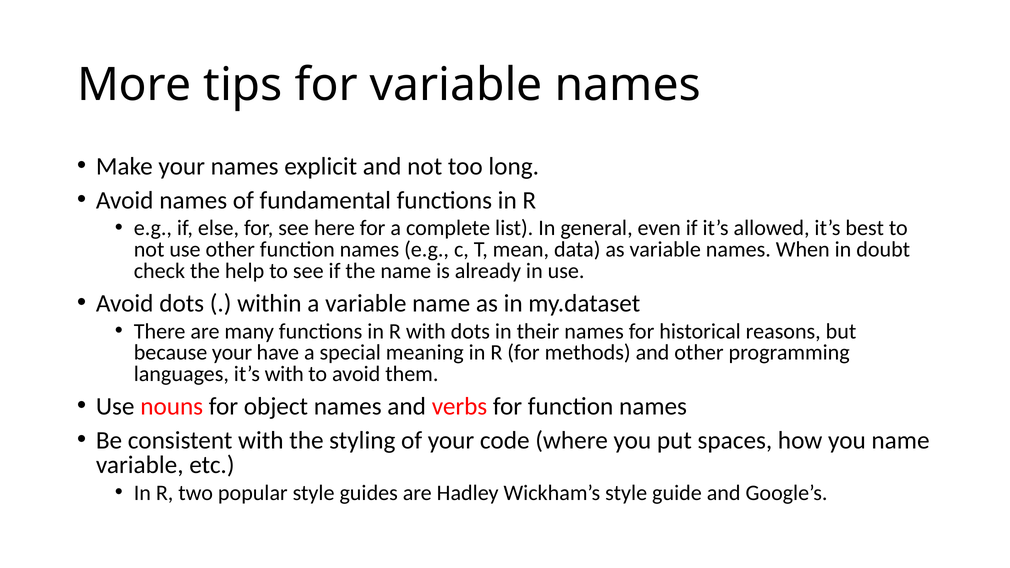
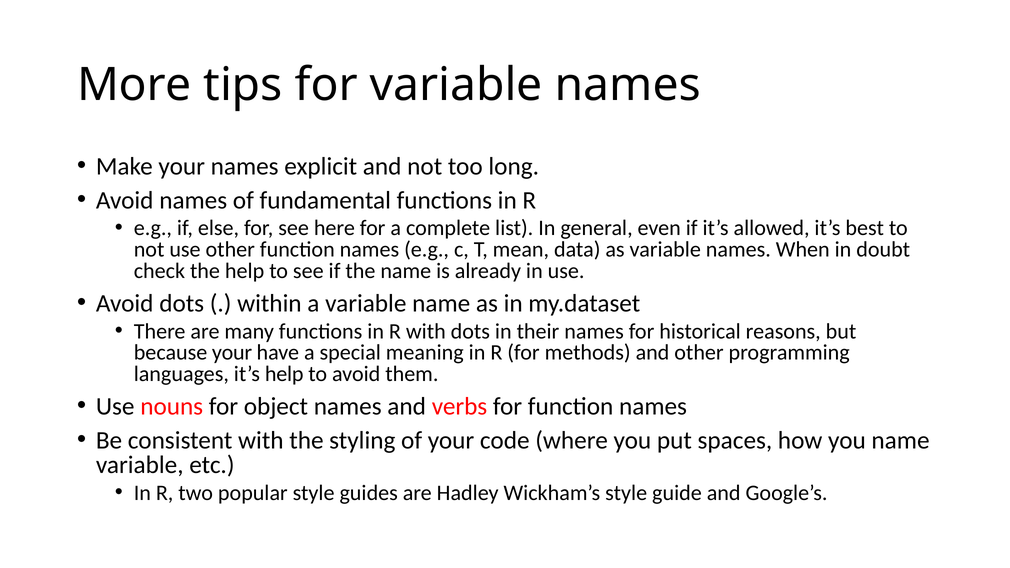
it’s with: with -> help (284, 374)
